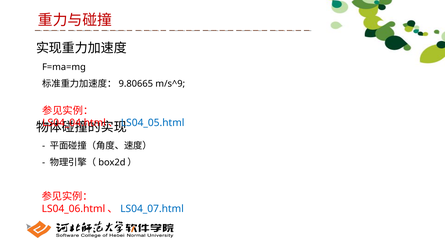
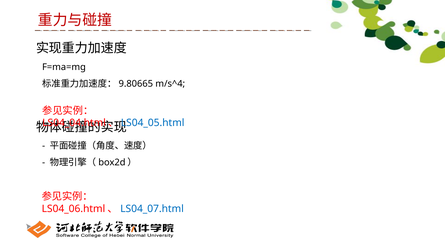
m/s^9: m/s^9 -> m/s^4 (170, 84)
